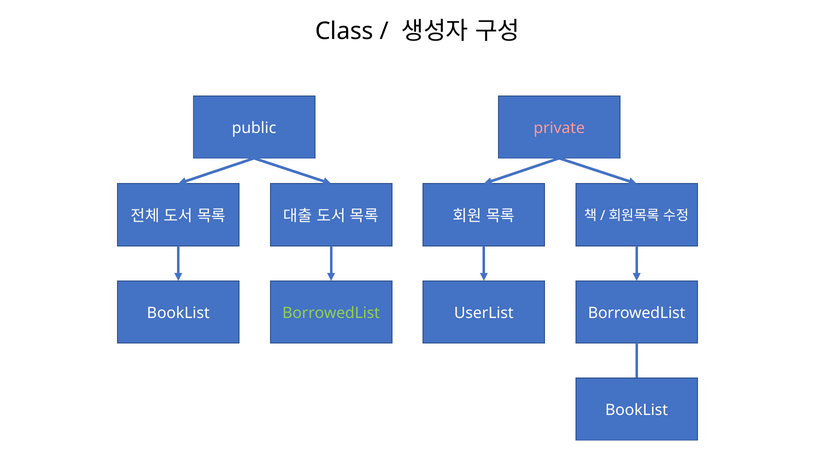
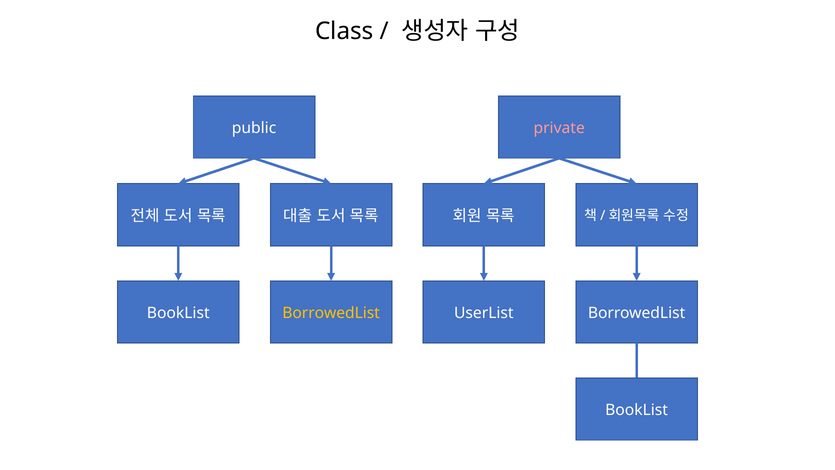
BorrowedList colour: light green -> yellow (331, 313)
